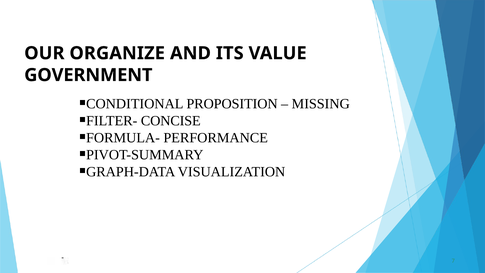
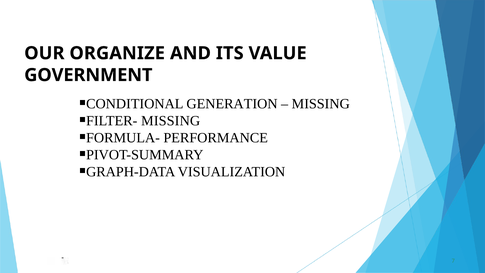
PROPOSITION: PROPOSITION -> GENERATION (232, 104)
FILTER- CONCISE: CONCISE -> MISSING (171, 121)
